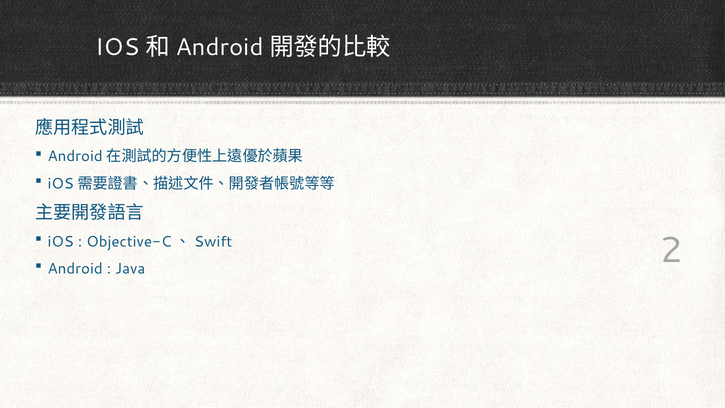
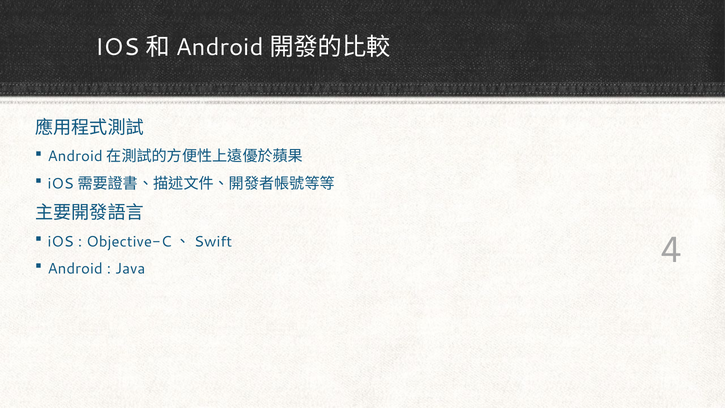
2: 2 -> 4 (671, 250)
